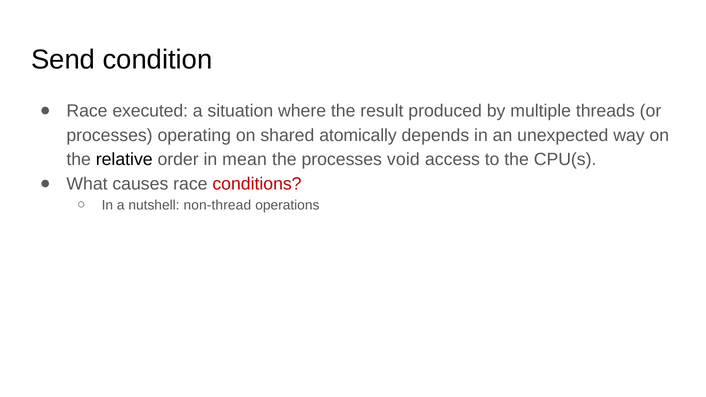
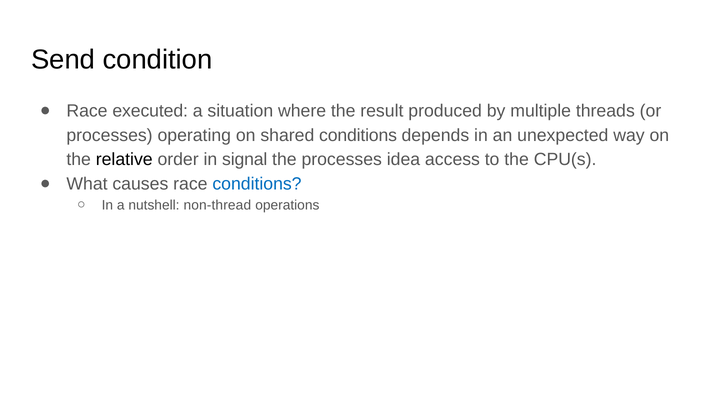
shared atomically: atomically -> conditions (358, 135)
mean: mean -> signal (245, 160)
void: void -> idea (403, 160)
conditions colour: red -> blue (257, 184)
